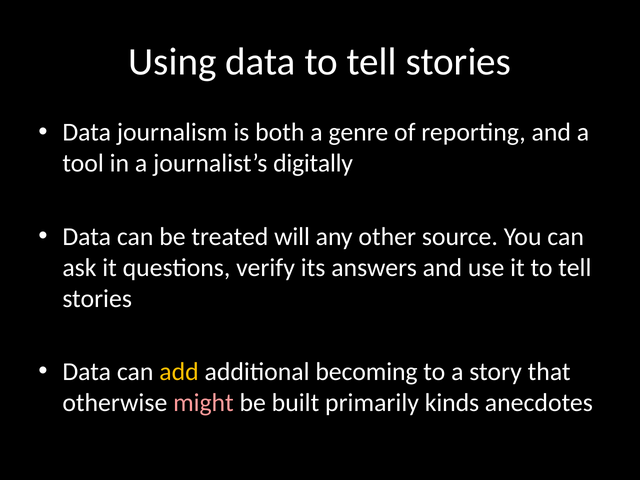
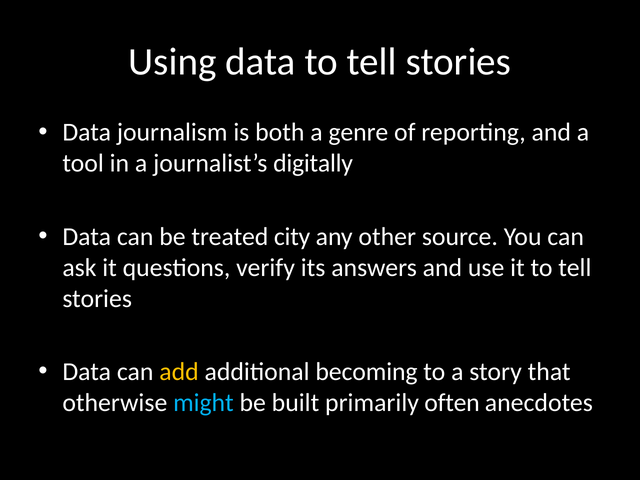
will: will -> city (292, 237)
might colour: pink -> light blue (203, 403)
kinds: kinds -> often (452, 403)
